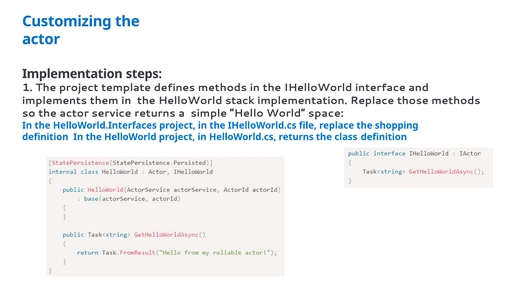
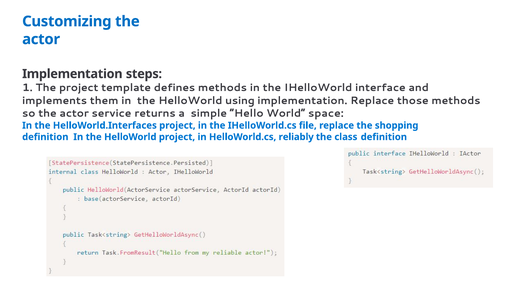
stack: stack -> using (240, 100)
HelloWorld.cs returns: returns -> reliably (296, 137)
